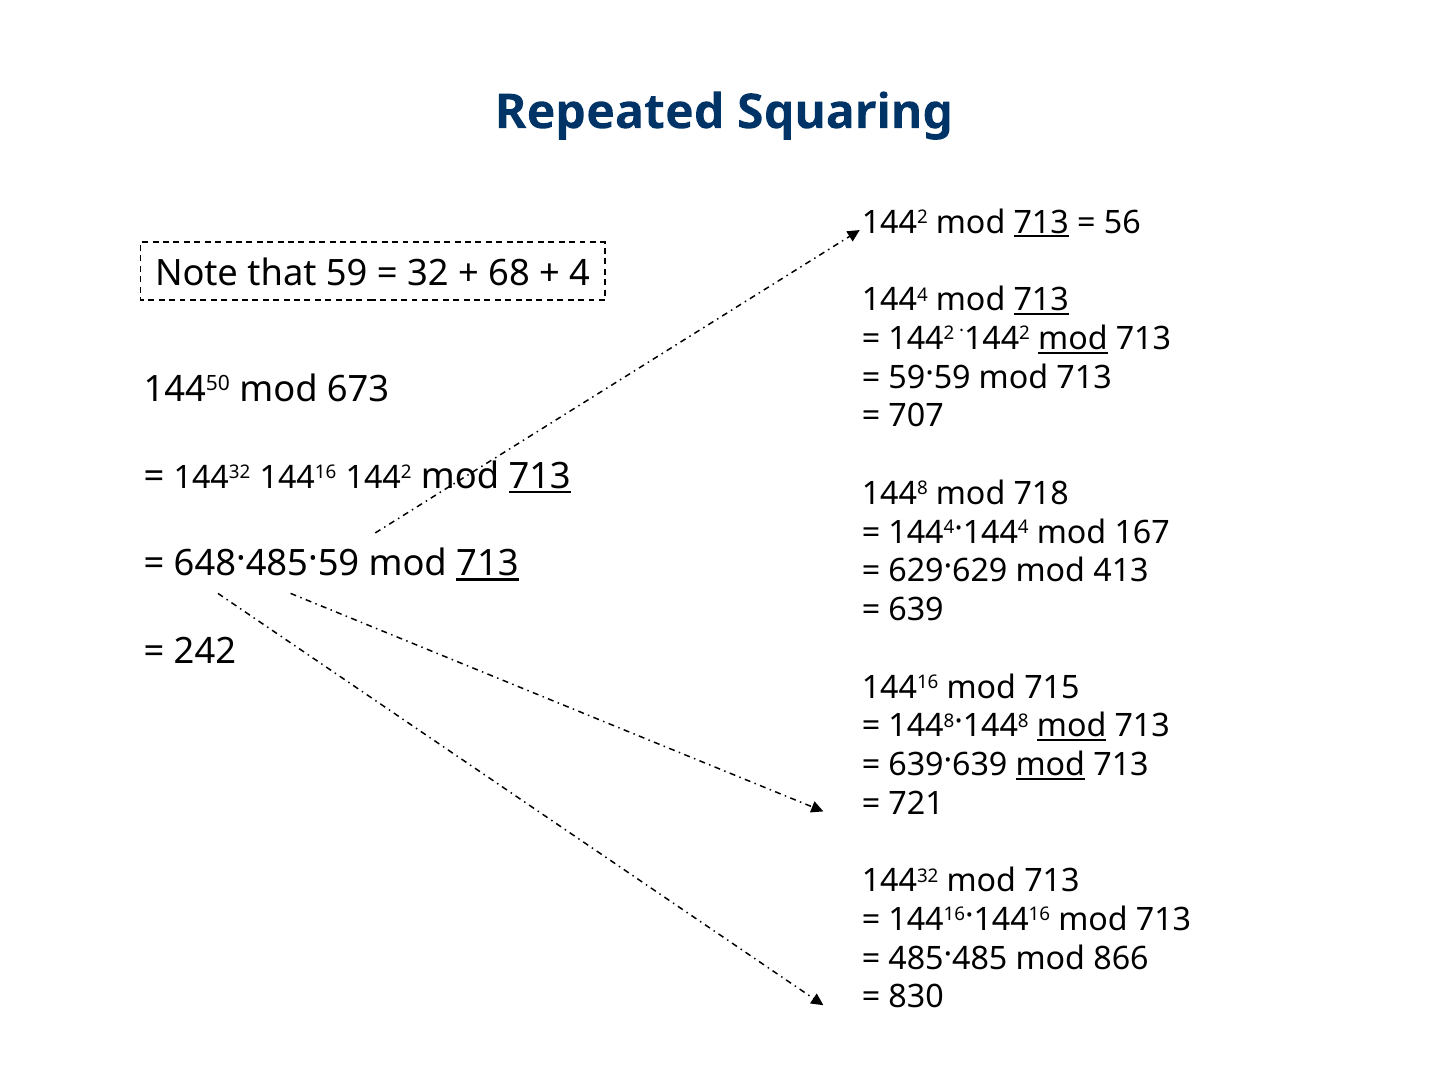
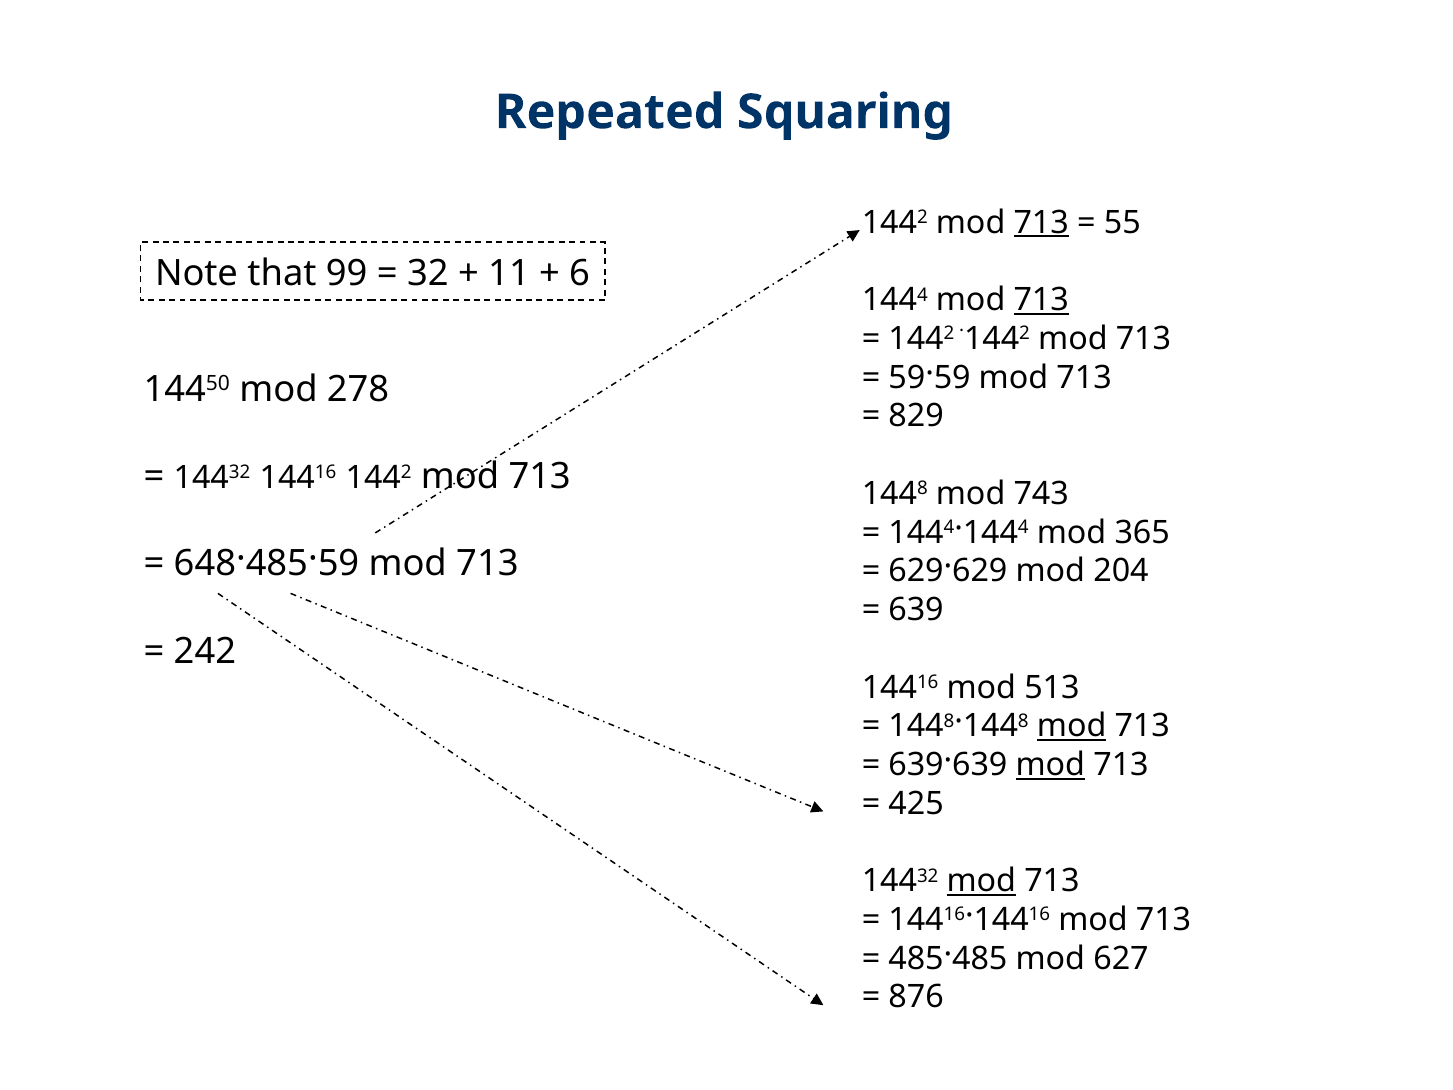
56: 56 -> 55 (1122, 223)
59: 59 -> 99 (347, 274)
68: 68 -> 11 (509, 274)
4: 4 -> 6 (580, 274)
mod underline: present -> none (1073, 339)
673: 673 -> 278 (358, 389)
707: 707 -> 829 (916, 416)
713 underline: present -> none (540, 477)
718: 718 -> 743 (1041, 494)
167: 167 -> 365 (1142, 532)
713 underline: present -> none (487, 564)
413: 413 -> 204 (1121, 571)
715: 715 -> 513 (1052, 687)
721: 721 -> 425 (916, 803)
mod underline: none -> present (981, 881)
866: 866 -> 627 (1121, 958)
830: 830 -> 876 (916, 997)
